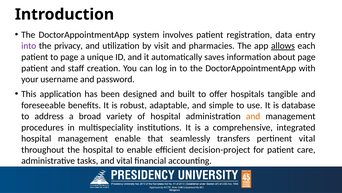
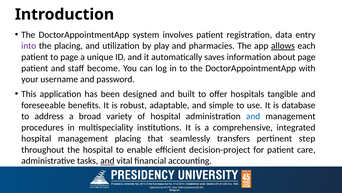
the privacy: privacy -> placing (68, 46)
visit: visit -> play (162, 46)
creation: creation -> become (104, 68)
and colour: orange -> blue (253, 116)
management enable: enable -> placing (128, 138)
pertinent vital: vital -> step (307, 138)
and underline: none -> present (107, 160)
